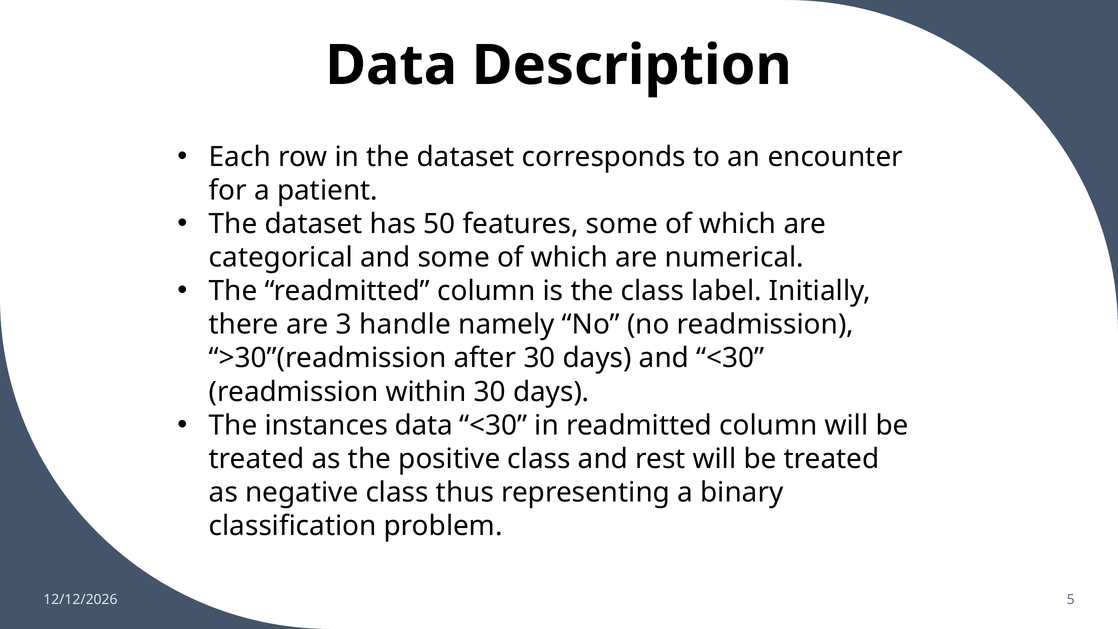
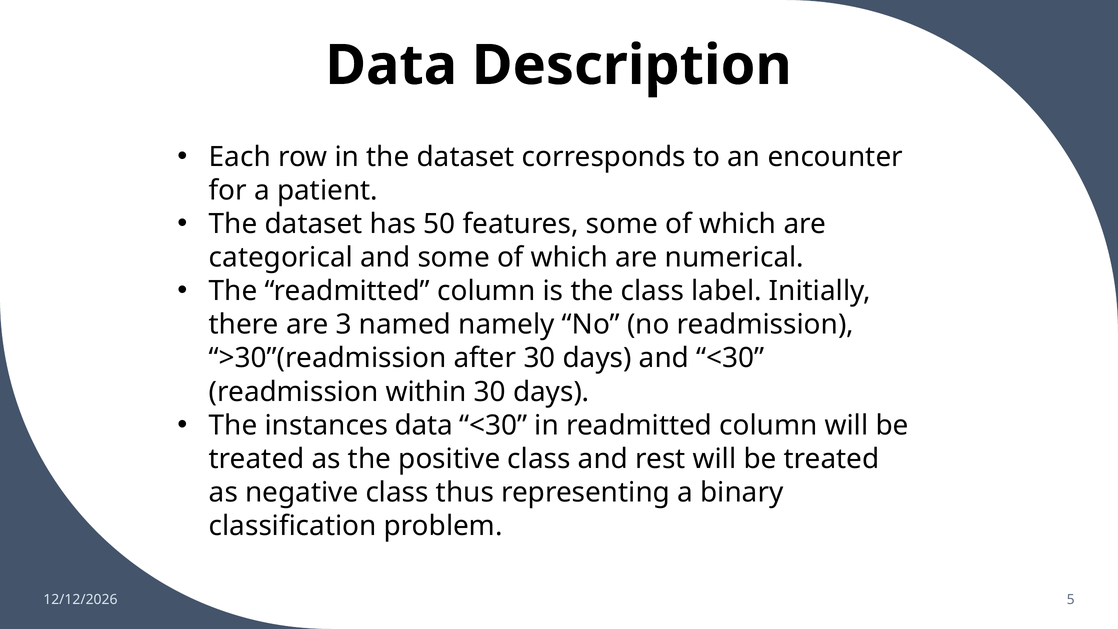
handle: handle -> named (405, 325)
